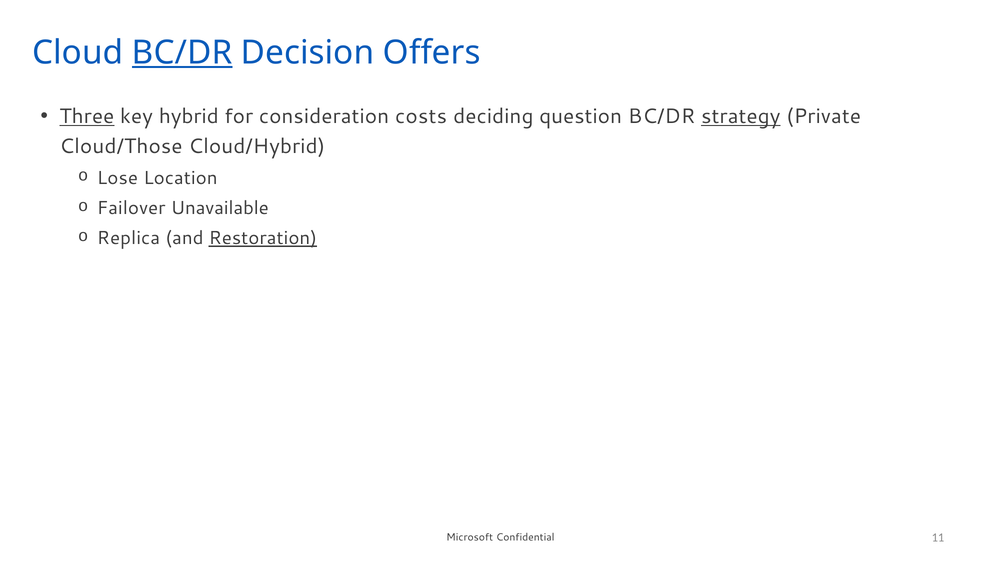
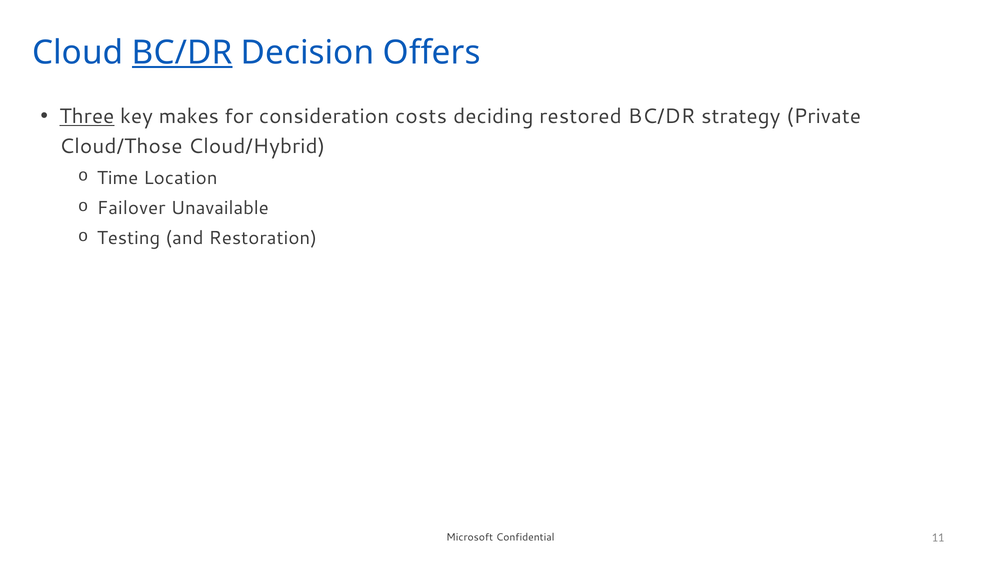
hybrid: hybrid -> makes (189, 117)
question: question -> restored (580, 117)
strategy underline: present -> none (741, 117)
Lose: Lose -> Time (118, 178)
Replica: Replica -> Testing (129, 238)
Restoration underline: present -> none (263, 238)
